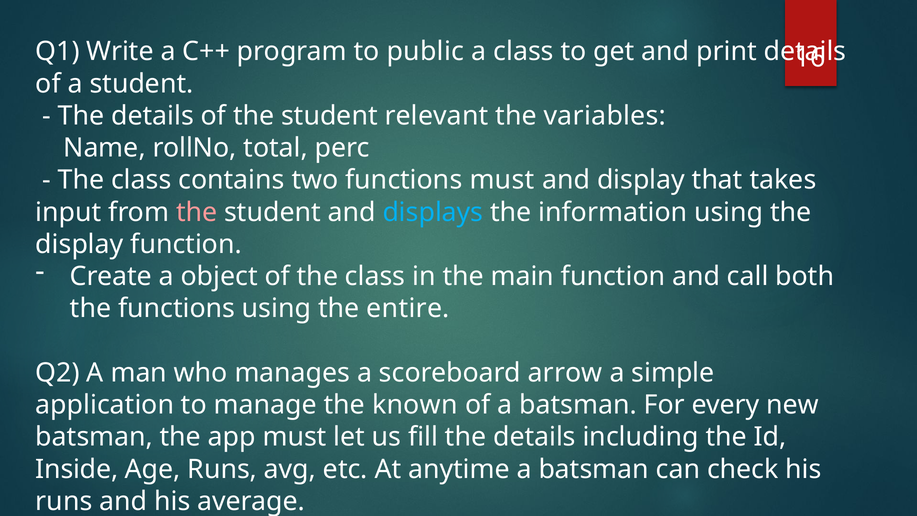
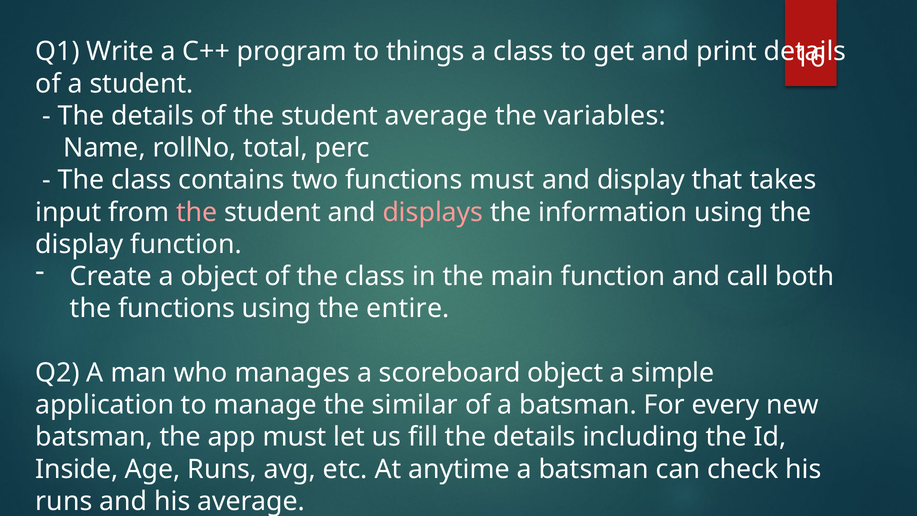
public: public -> things (426, 52)
student relevant: relevant -> average (436, 116)
displays colour: light blue -> pink (433, 212)
scoreboard arrow: arrow -> object (565, 373)
known: known -> similar (415, 405)
